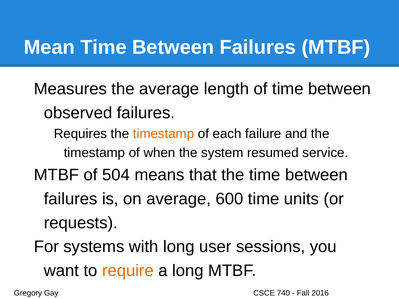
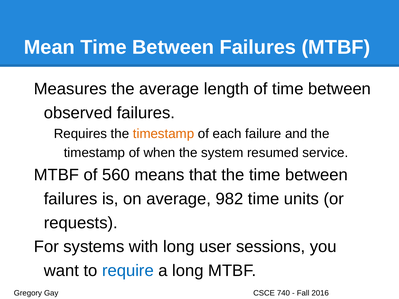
504: 504 -> 560 (116, 175)
600: 600 -> 982 (229, 199)
require colour: orange -> blue (128, 271)
